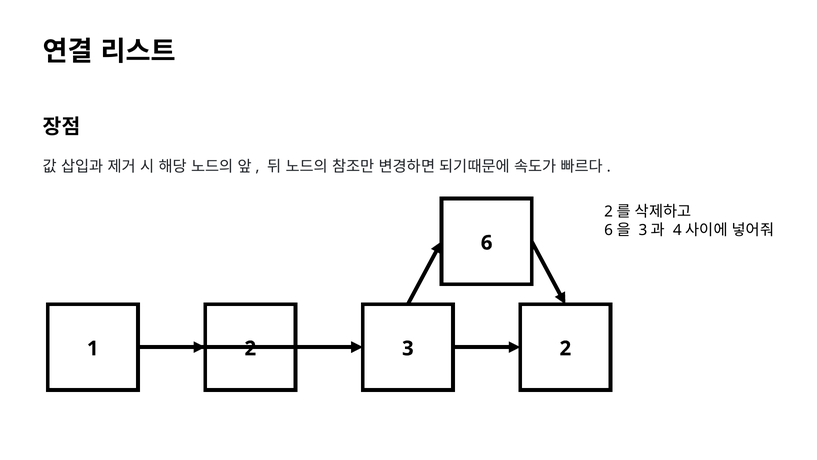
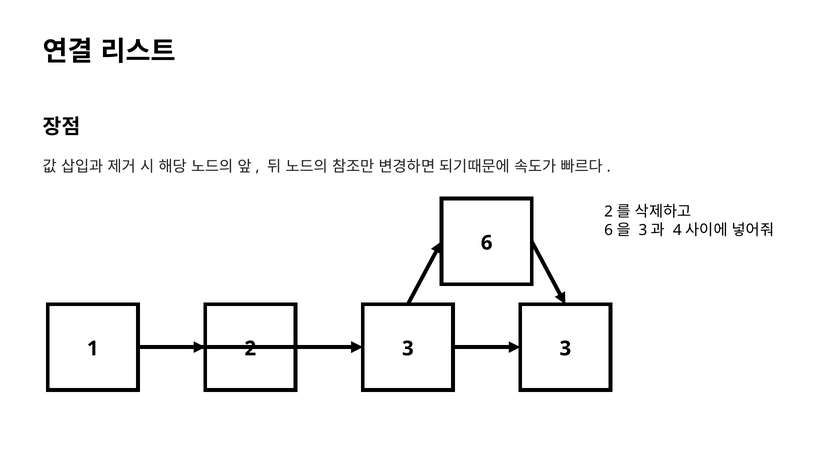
3 2: 2 -> 3 (565, 348)
